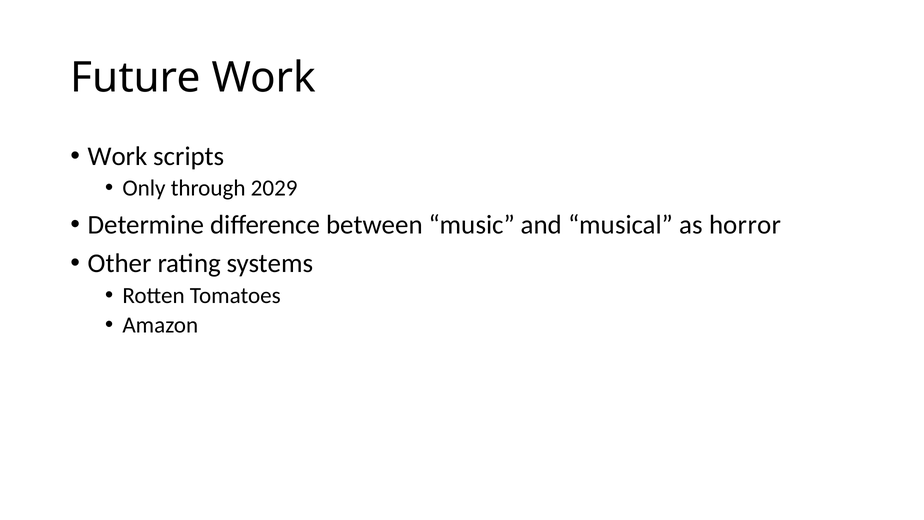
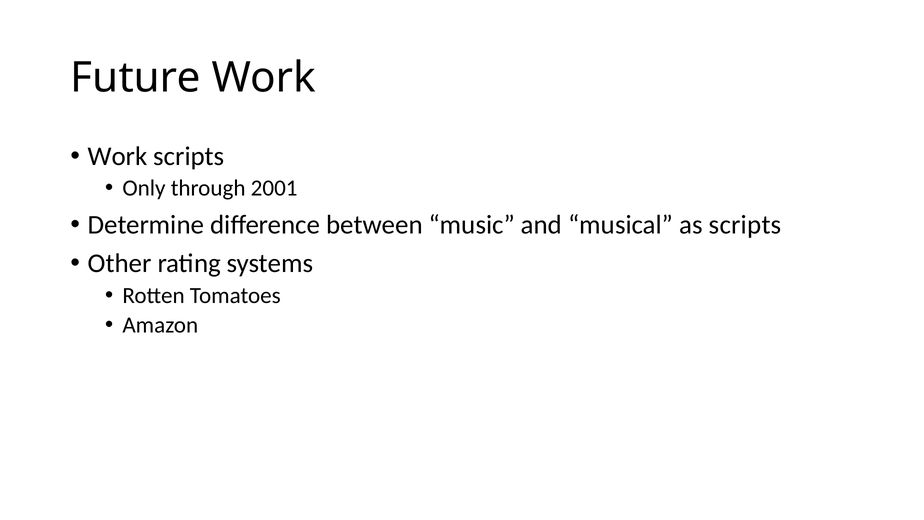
2029: 2029 -> 2001 (274, 188)
as horror: horror -> scripts (745, 225)
